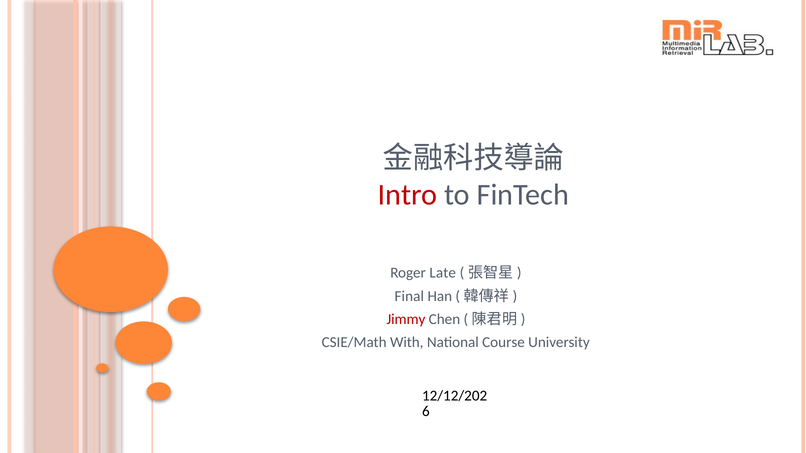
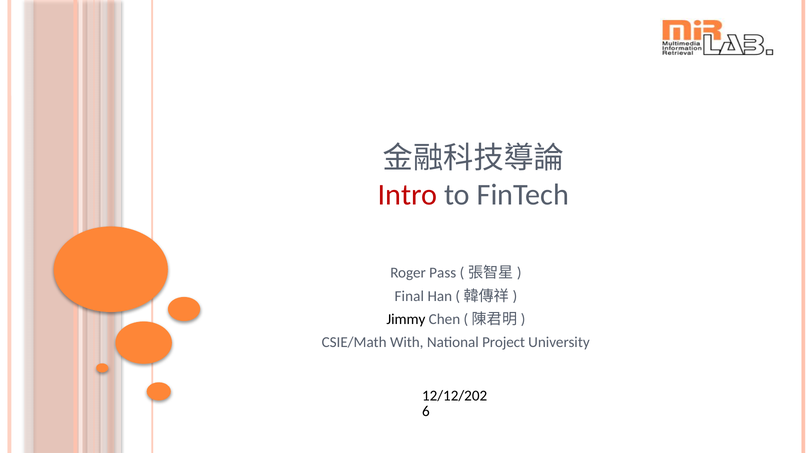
Late: Late -> Pass (443, 273)
Jimmy colour: red -> black (406, 319)
Course: Course -> Project (504, 343)
